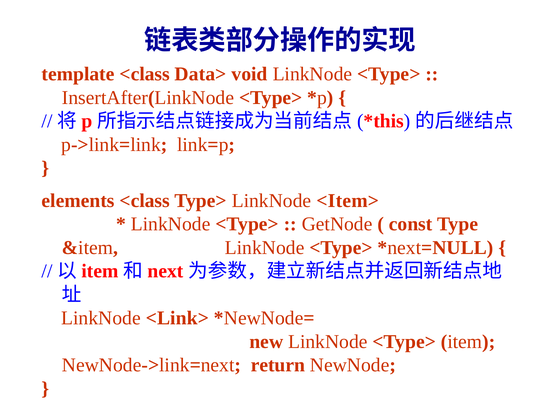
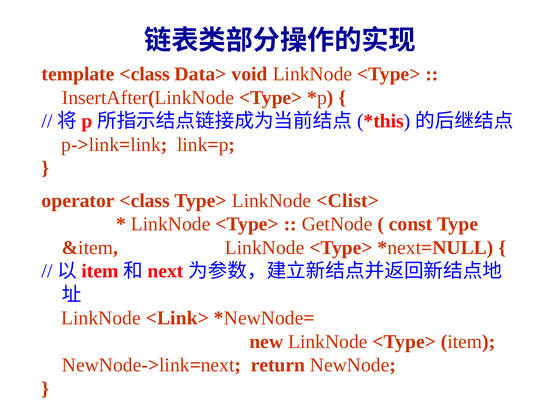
elements: elements -> operator (78, 201)
<Item>: <Item> -> <Clist> (348, 201)
